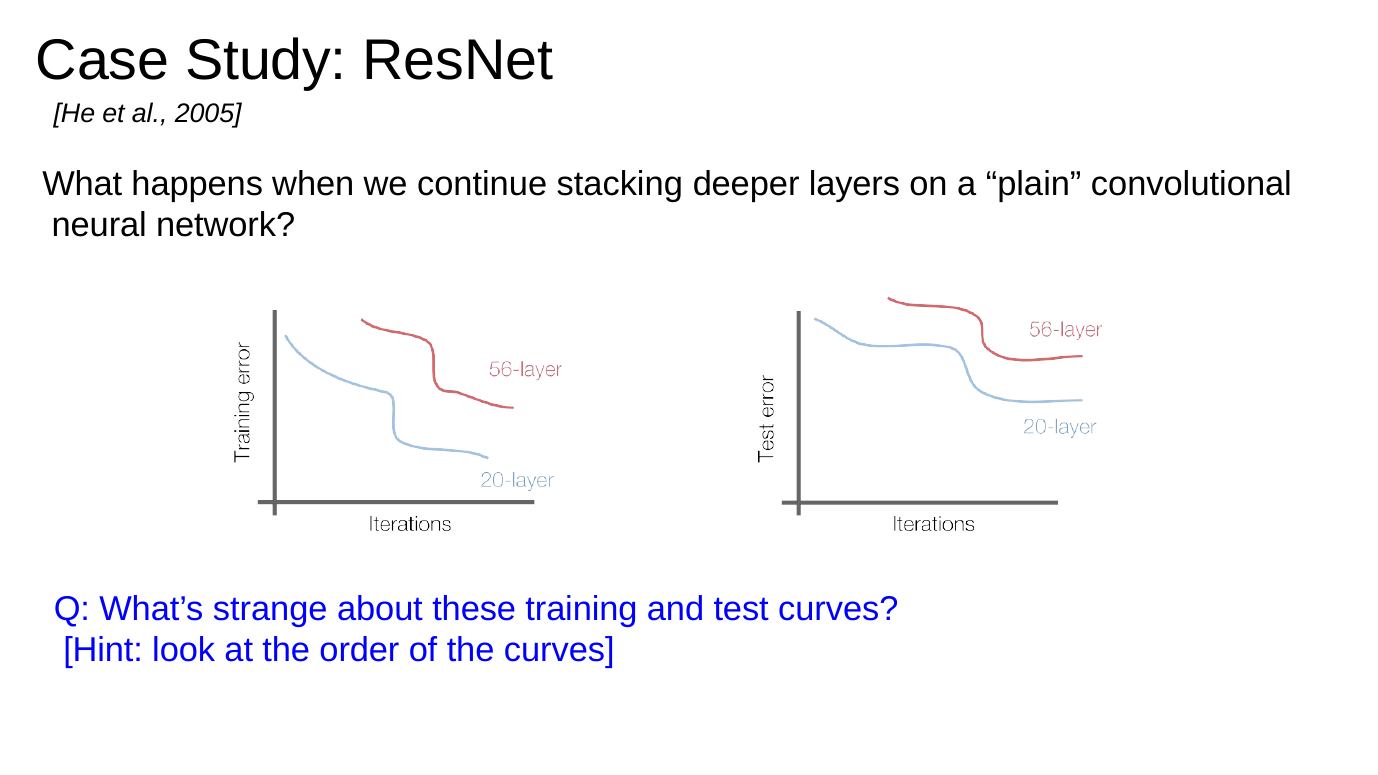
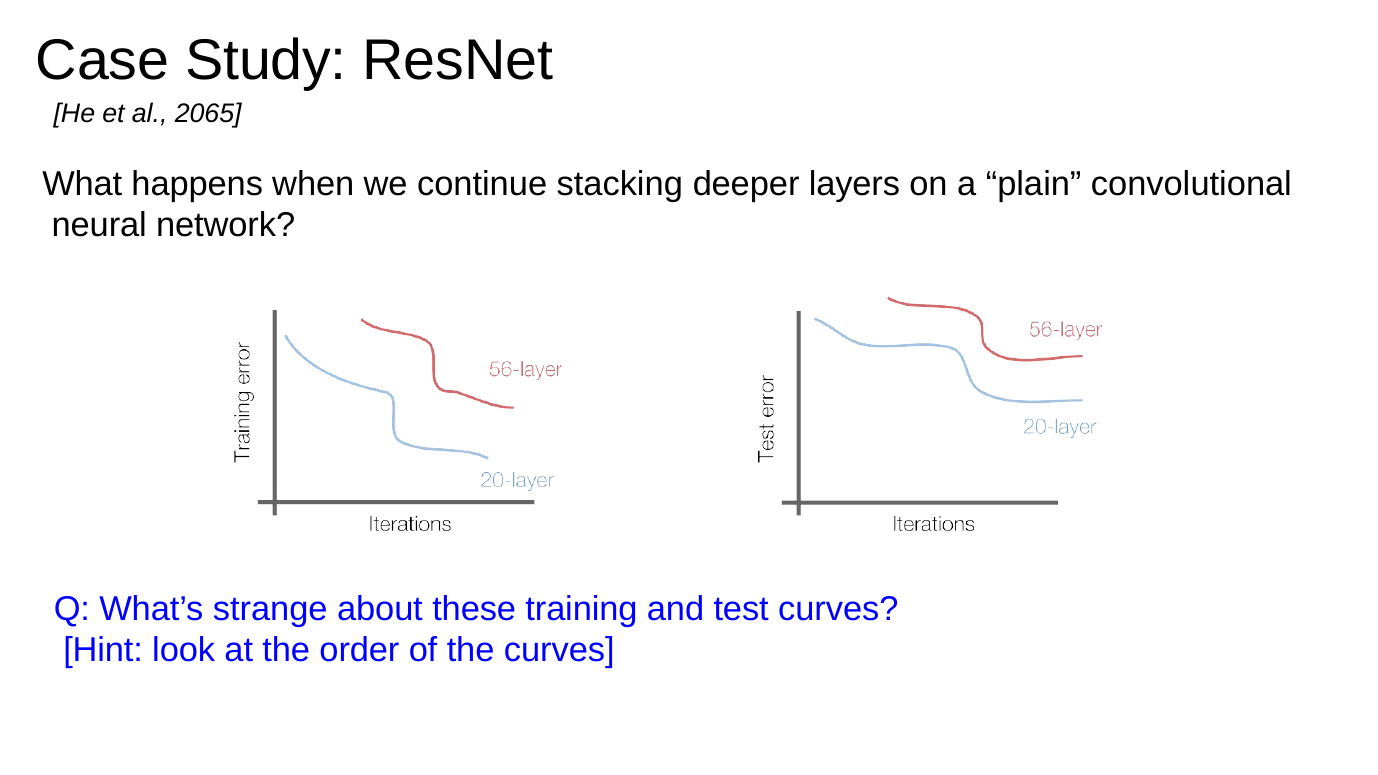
2005: 2005 -> 2065 (208, 114)
